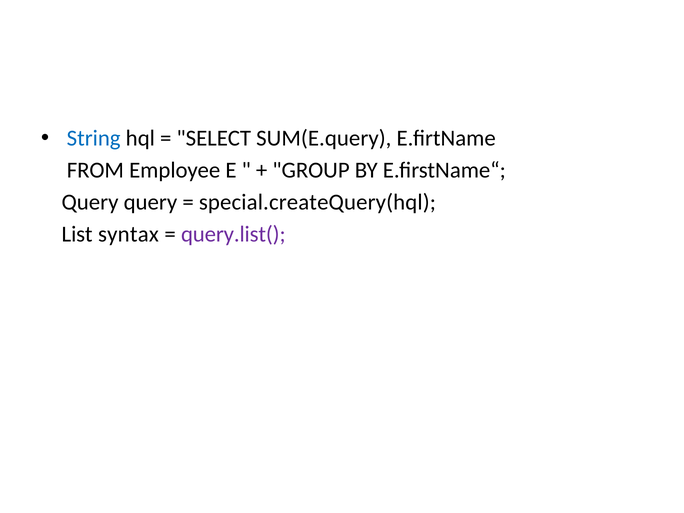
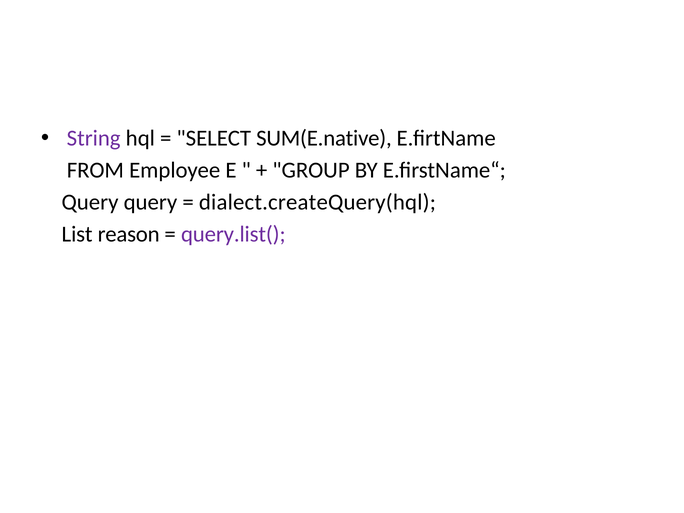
String colour: blue -> purple (94, 138)
SUM(E.query: SUM(E.query -> SUM(E.native (324, 138)
special.createQuery(hql: special.createQuery(hql -> dialect.createQuery(hql (317, 202)
syntax: syntax -> reason (129, 234)
